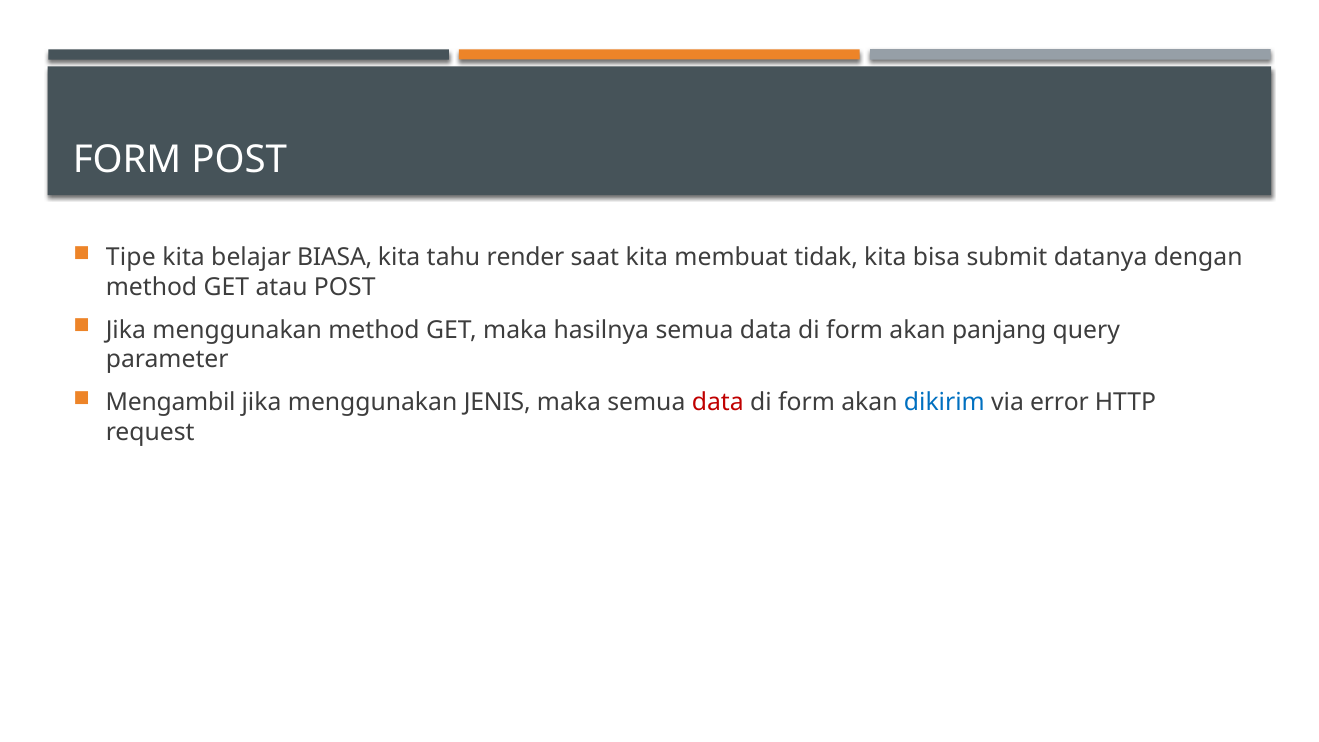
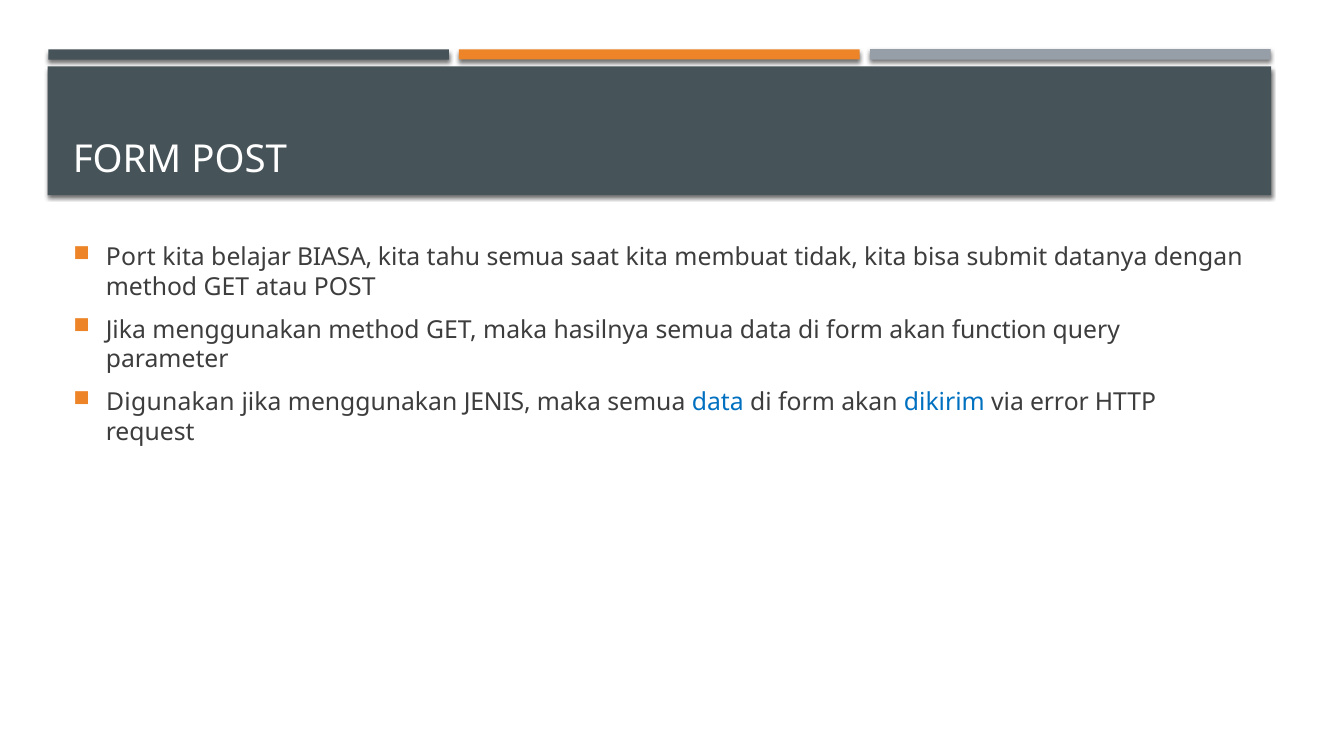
Tipe: Tipe -> Port (131, 257)
tahu render: render -> semua (525, 257)
panjang: panjang -> function (999, 330)
Mengambil: Mengambil -> Digunakan (170, 403)
data colour: red -> blue (718, 403)
